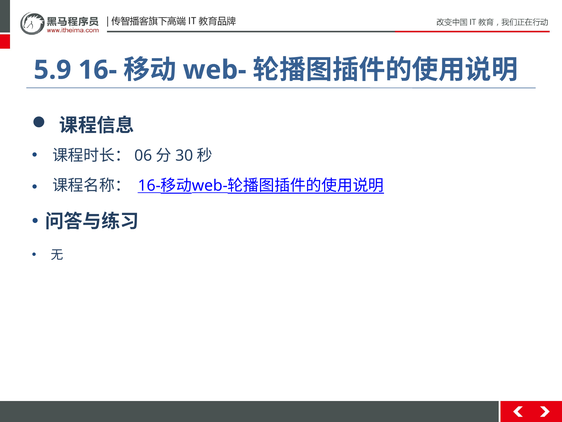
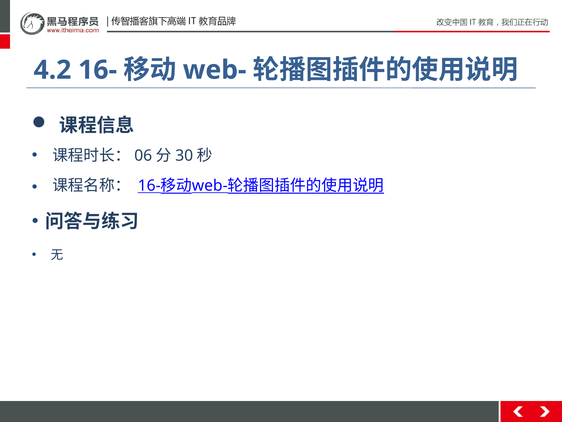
5.9: 5.9 -> 4.2 (52, 70)
